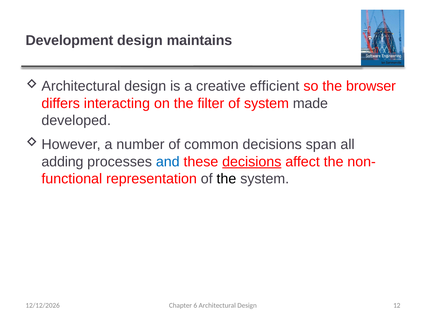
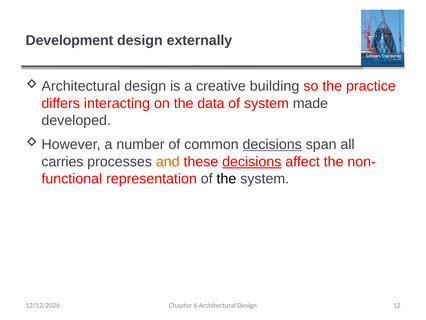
maintains: maintains -> externally (199, 40)
efficient: efficient -> building (275, 86)
browser: browser -> practice (371, 86)
filter: filter -> data (211, 103)
decisions underline: none -> present (272, 144)
adding: adding -> carries (62, 161)
and colour: blue -> orange (168, 161)
